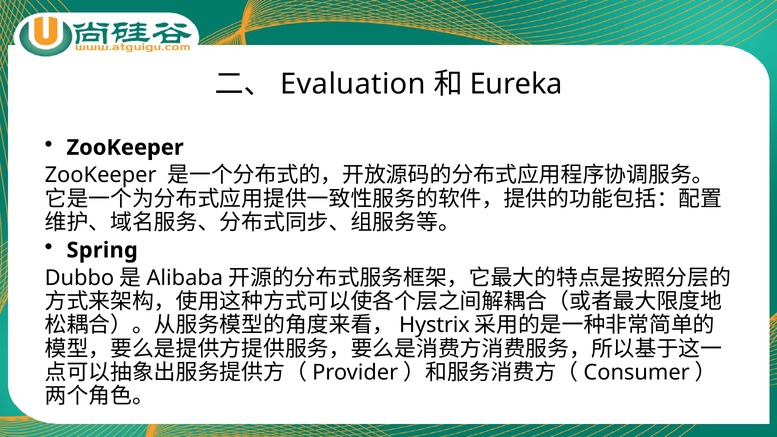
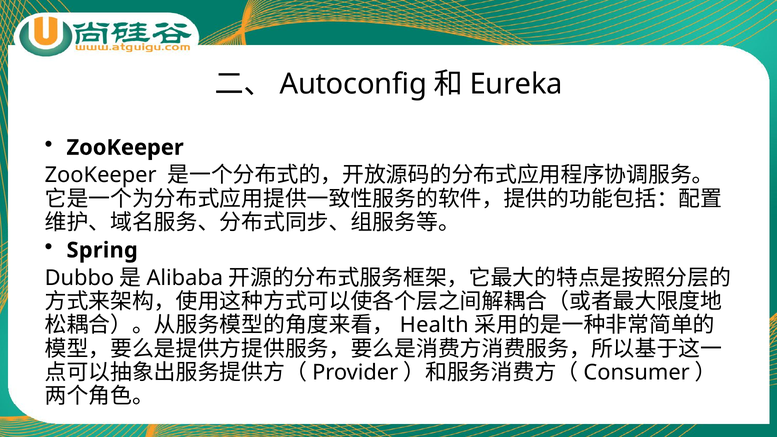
Evaluation: Evaluation -> Autoconfig (353, 84)
Hystrix: Hystrix -> Health (434, 325)
